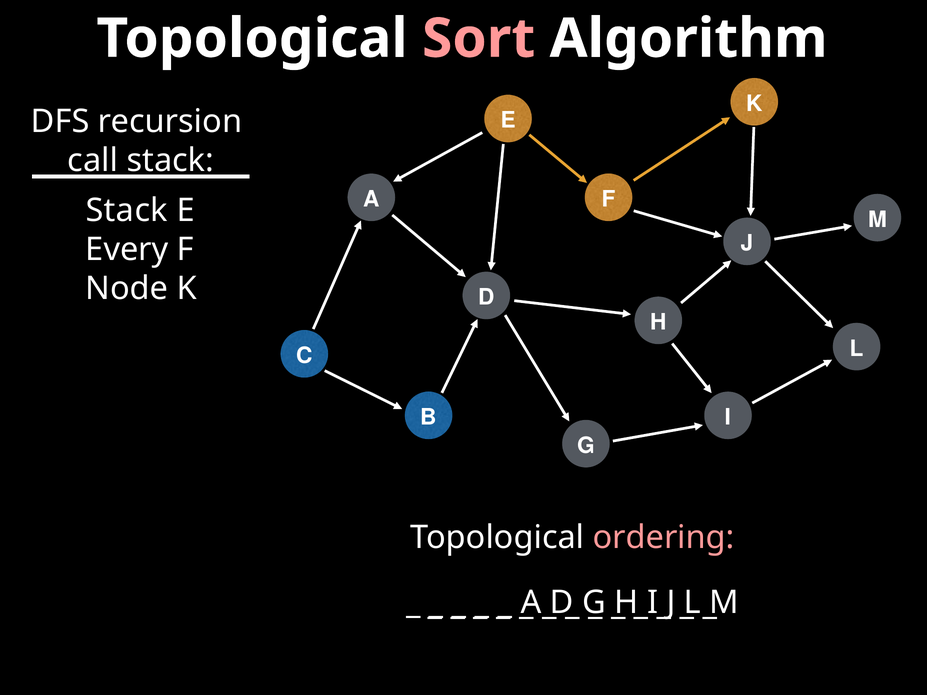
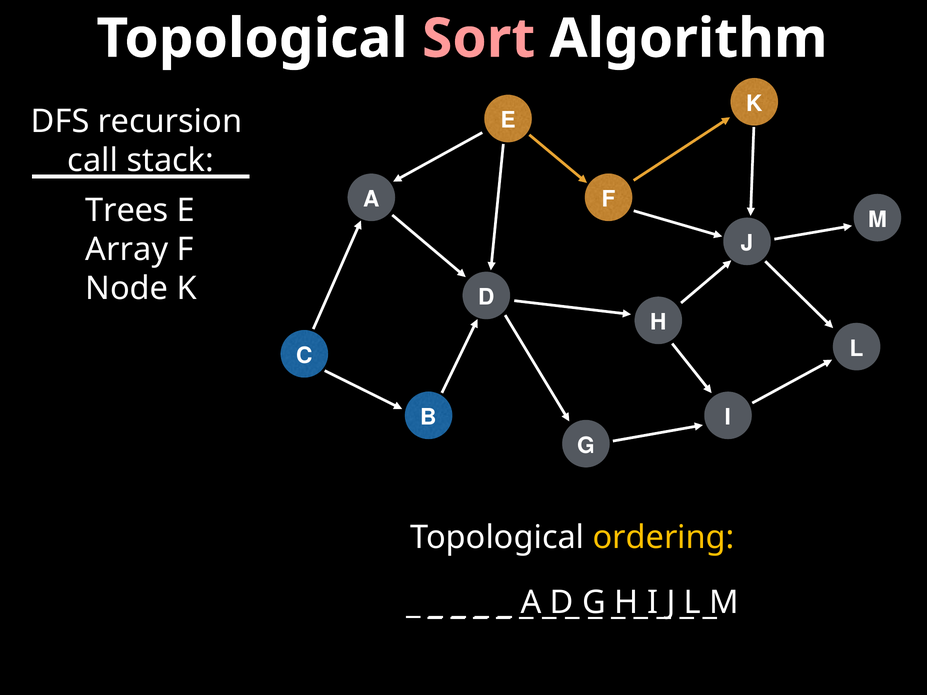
Stack: Stack -> Trees (127, 210)
Every: Every -> Array (127, 250)
ordering colour: pink -> yellow (664, 538)
